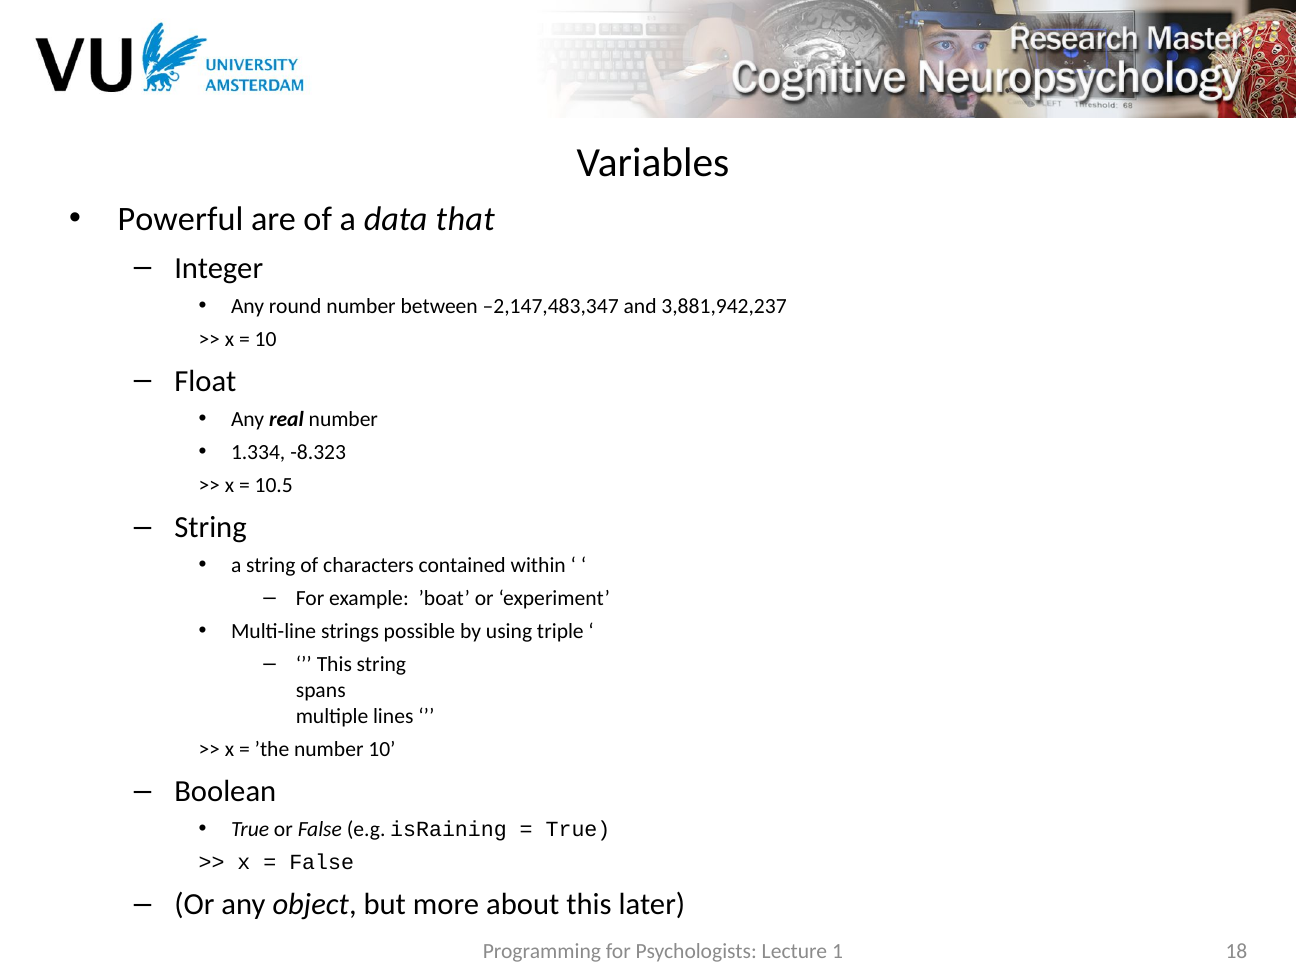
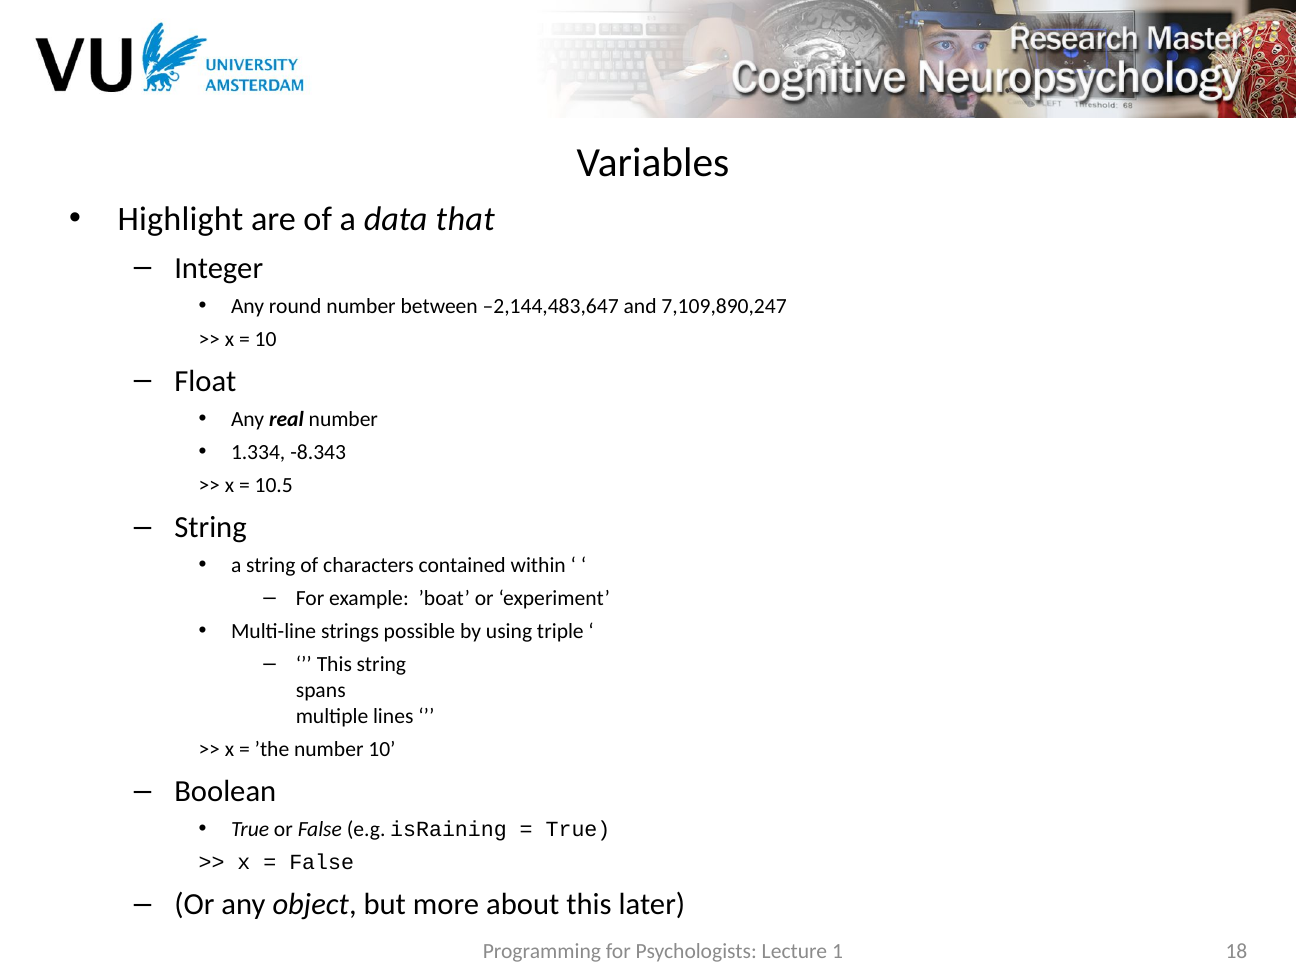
Powerful: Powerful -> Highlight (181, 219)
–2,147,483,347: –2,147,483,347 -> –2,144,483,647 (551, 306)
3,881,942,237: 3,881,942,237 -> 7,109,890,247 (724, 306)
-8.323: -8.323 -> -8.343 (318, 452)
